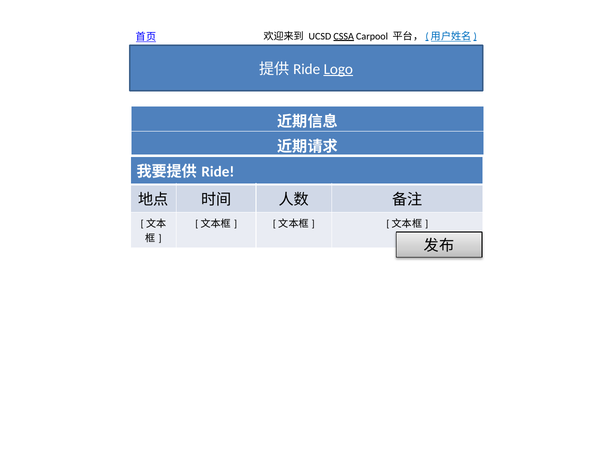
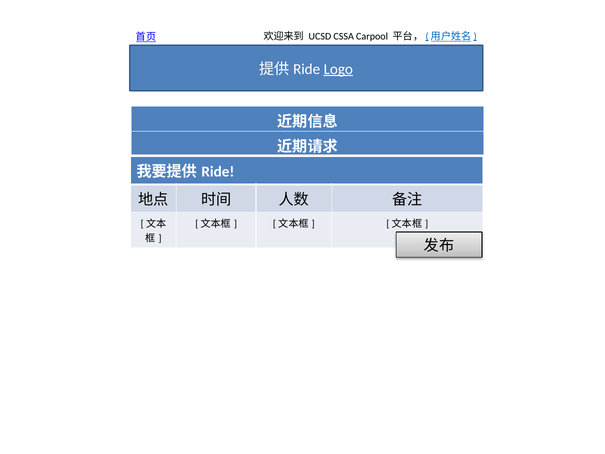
CSSA underline: present -> none (344, 36)
